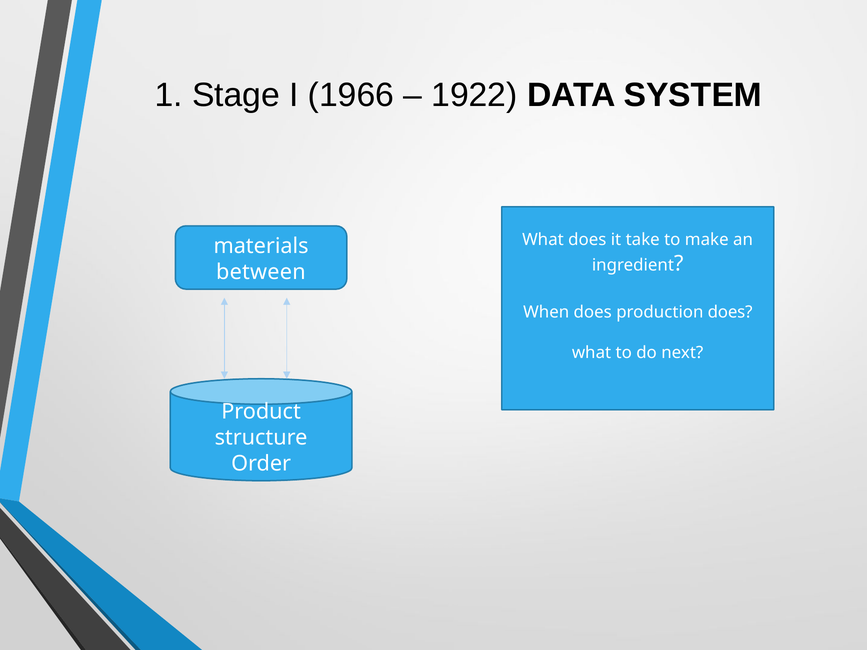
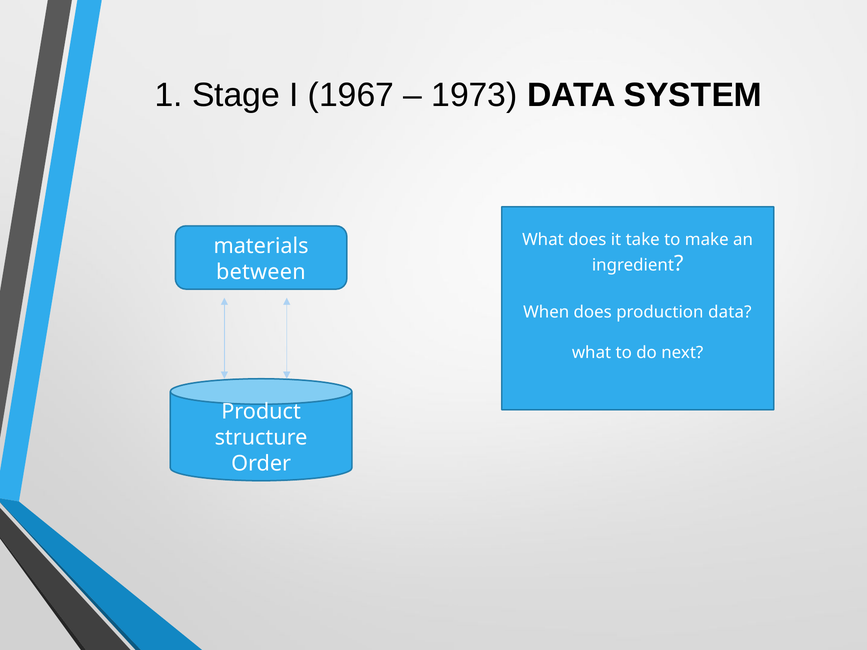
1966: 1966 -> 1967 (351, 95)
1922: 1922 -> 1973 (474, 95)
production does: does -> data (730, 312)
